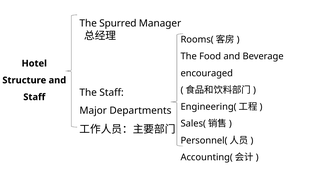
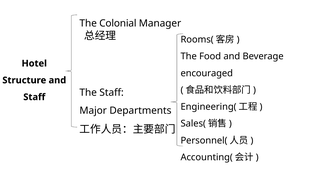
Spurred: Spurred -> Colonial (118, 23)
